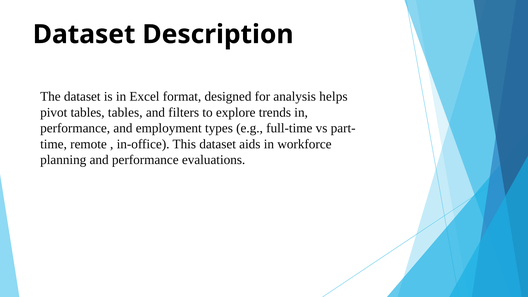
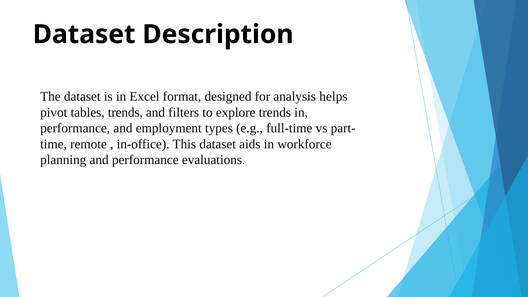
tables tables: tables -> trends (125, 112)
